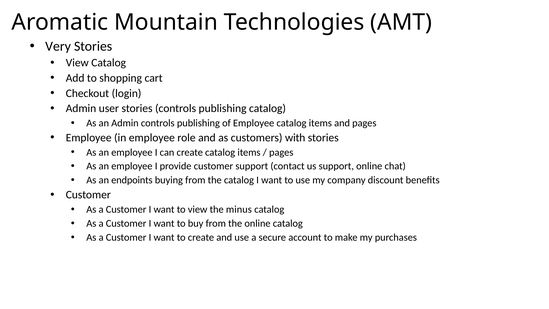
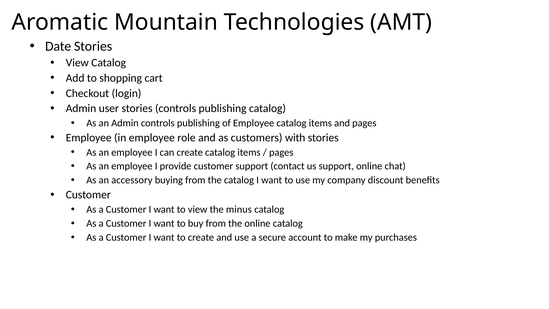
Very: Very -> Date (58, 46)
endpoints: endpoints -> accessory (132, 180)
